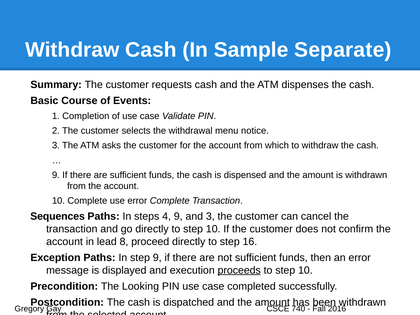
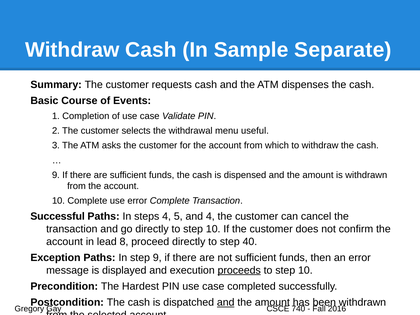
notice: notice -> useful (255, 131)
Sequences: Sequences -> Successful (58, 216)
4 9: 9 -> 5 (178, 216)
and 3: 3 -> 4 (210, 216)
16: 16 -> 40 (250, 242)
Looking: Looking -> Hardest (141, 286)
and underline: none -> present (226, 302)
